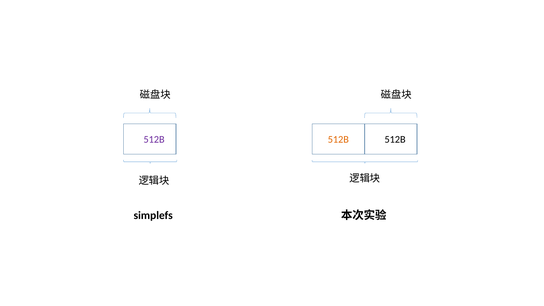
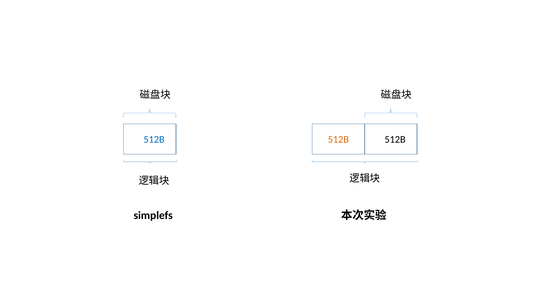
512B colour: purple -> blue (154, 140)
